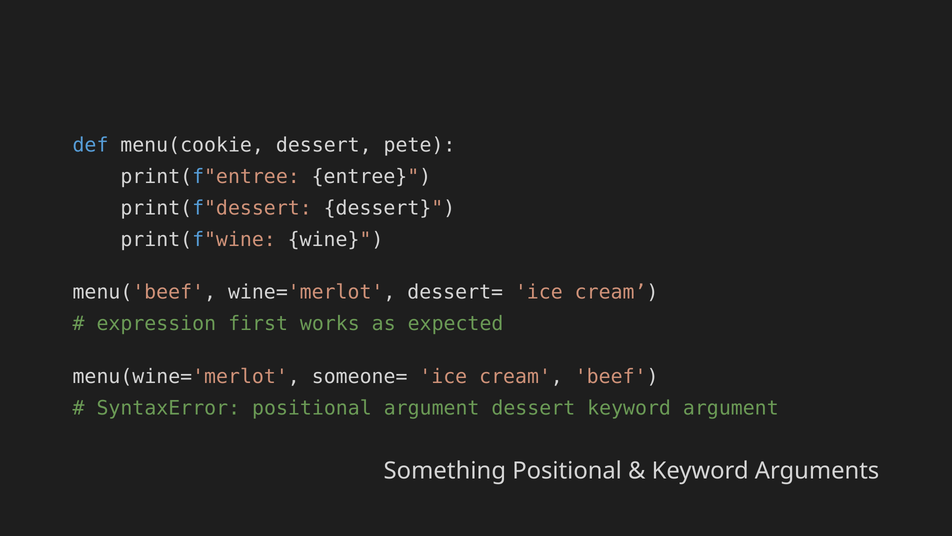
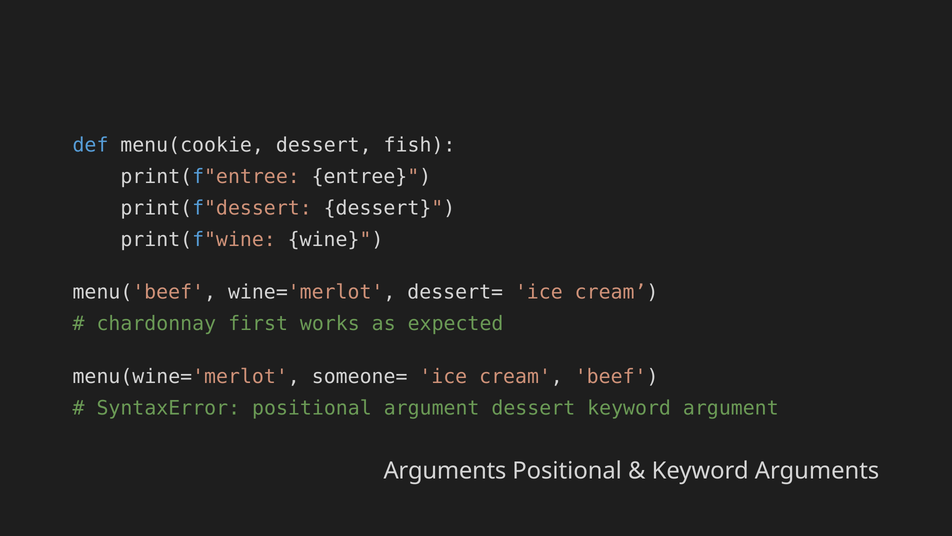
pete: pete -> fish (420, 145)
expression: expression -> chardonnay (156, 323)
Something: Something -> Arguments (445, 470)
